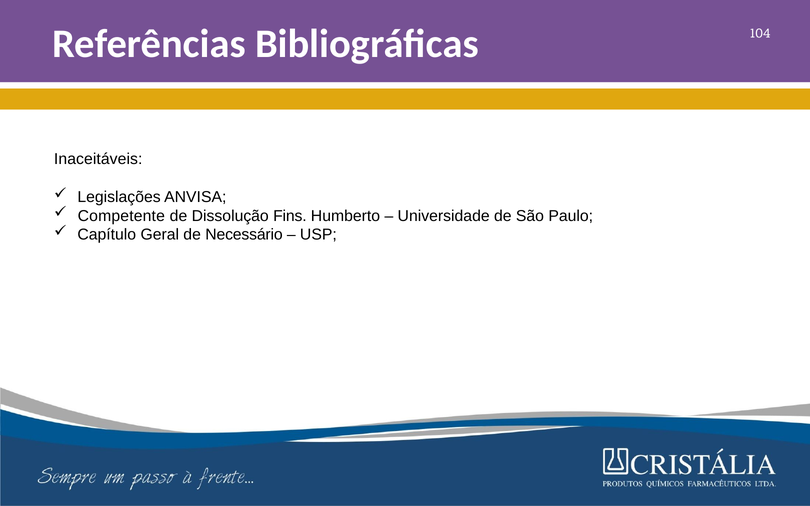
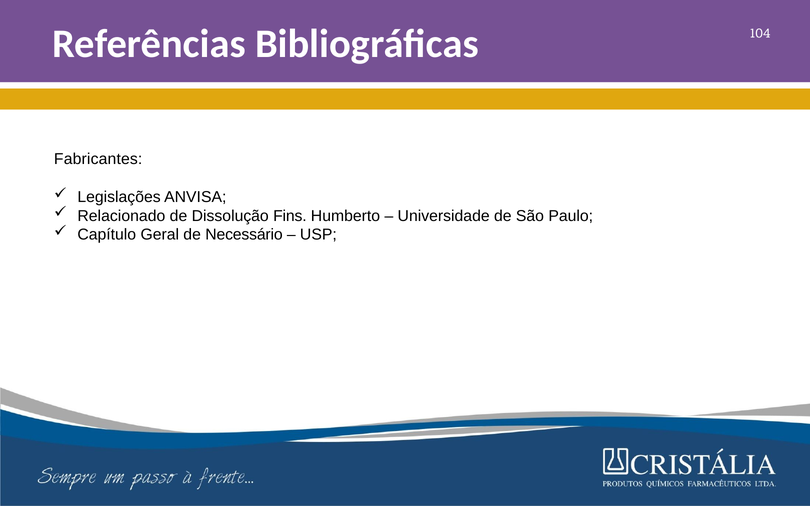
Inaceitáveis: Inaceitáveis -> Fabricantes (98, 159)
Competente: Competente -> Relacionado (121, 216)
